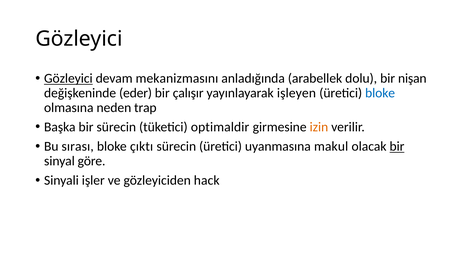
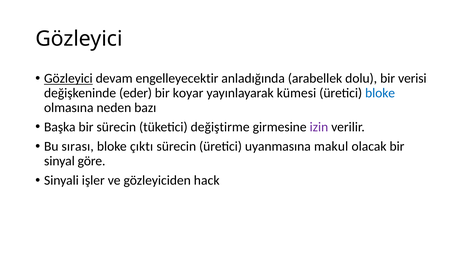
mekanizmasını: mekanizmasını -> engelleyecektir (177, 78)
nişan: nişan -> verisi (412, 78)
çalışır: çalışır -> koyar (188, 93)
işleyen: işleyen -> kümesi (297, 93)
trap: trap -> bazı (145, 108)
optimaldir: optimaldir -> değiştirme (220, 127)
izin colour: orange -> purple (319, 127)
bir underline: present -> none (397, 146)
